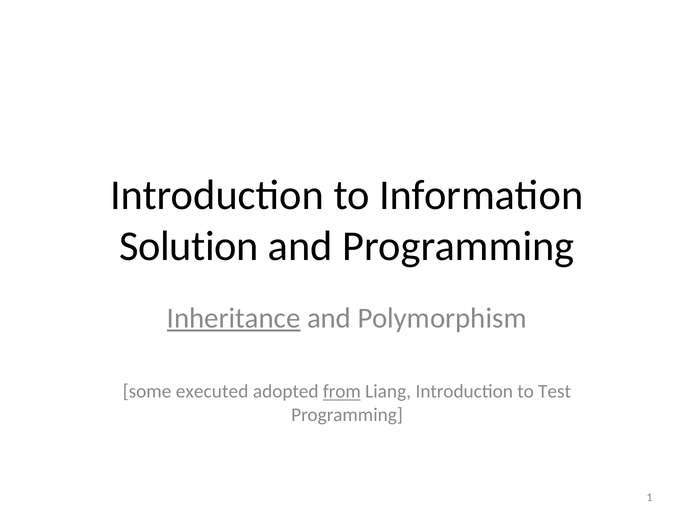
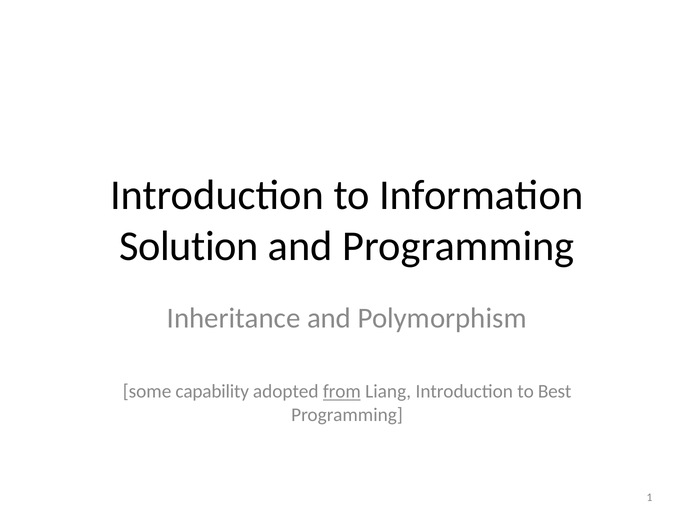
Inheritance underline: present -> none (234, 318)
executed: executed -> capability (212, 391)
Test: Test -> Best (555, 391)
